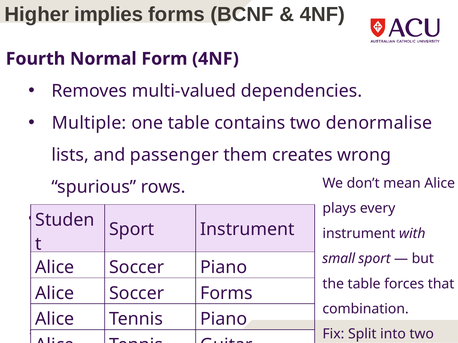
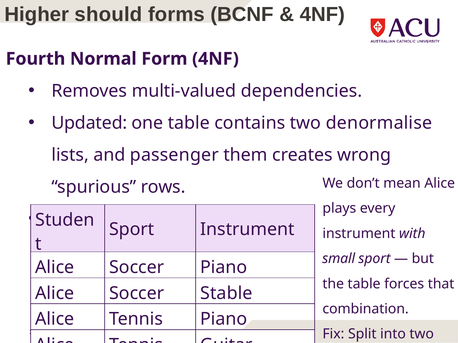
implies: implies -> should (108, 15)
Multiple: Multiple -> Updated (89, 123)
Soccer Forms: Forms -> Stable (226, 294)
